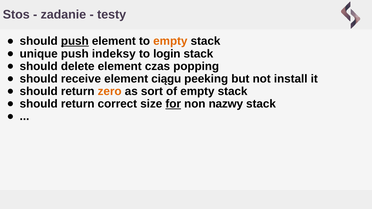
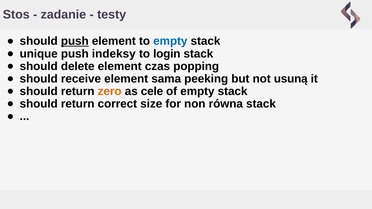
empty colour: orange -> blue (170, 41)
ciągu: ciągu -> sama (166, 79)
install: install -> usuną (291, 79)
sort: sort -> cele (152, 91)
for underline: present -> none (173, 104)
nazwy: nazwy -> równa (226, 104)
